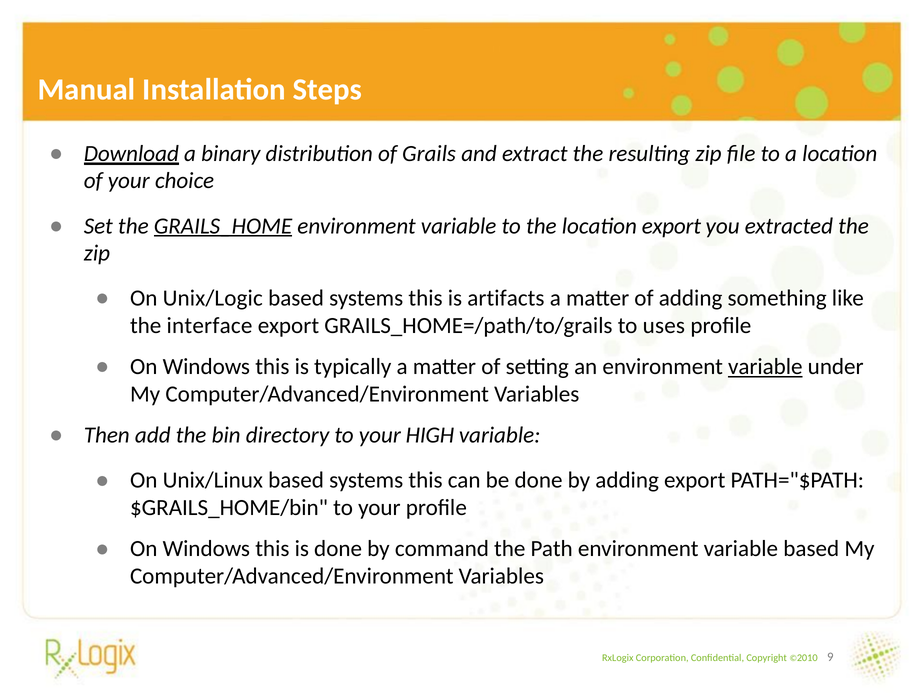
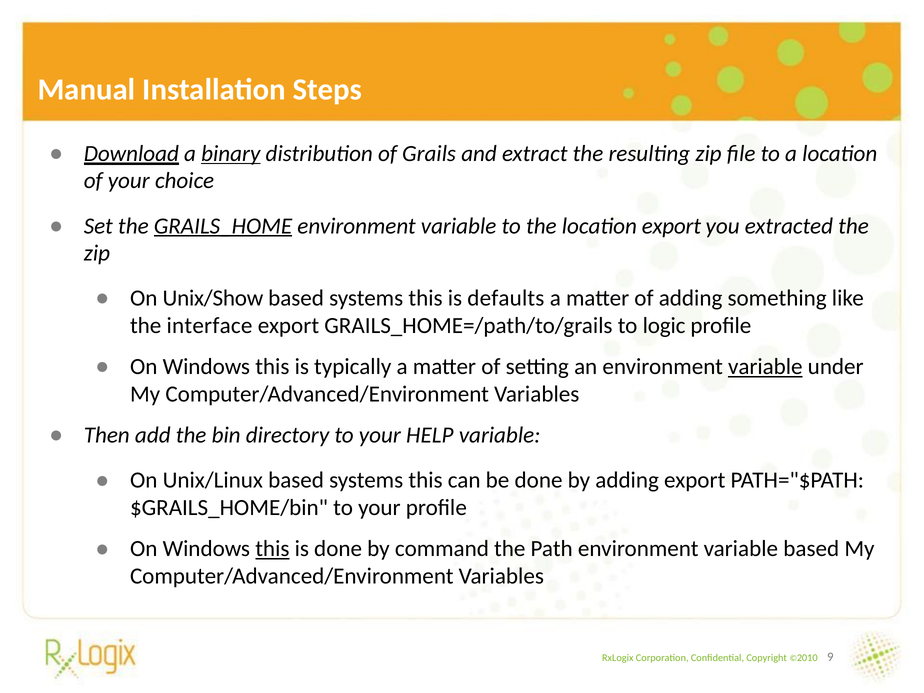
binary underline: none -> present (231, 154)
Unix/Logic: Unix/Logic -> Unix/Show (213, 298)
artifacts: artifacts -> defaults (506, 298)
uses: uses -> logic (664, 325)
HIGH: HIGH -> HELP (430, 435)
this underline: none -> present (272, 549)
